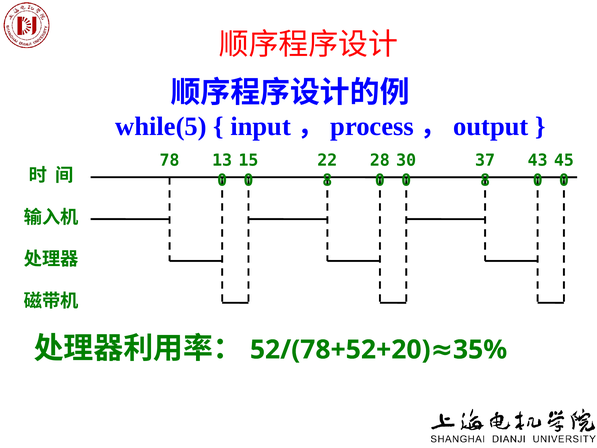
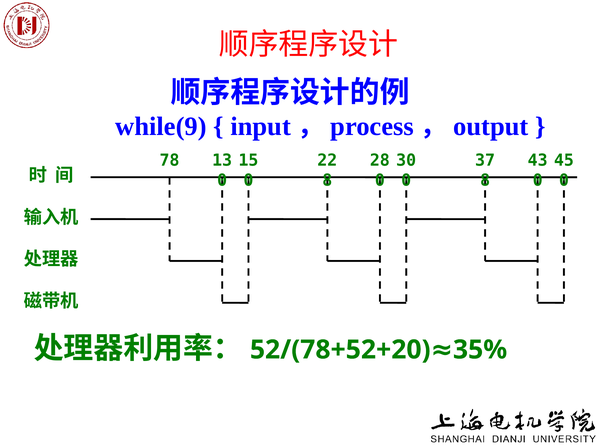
while(5: while(5 -> while(9 (161, 126)
